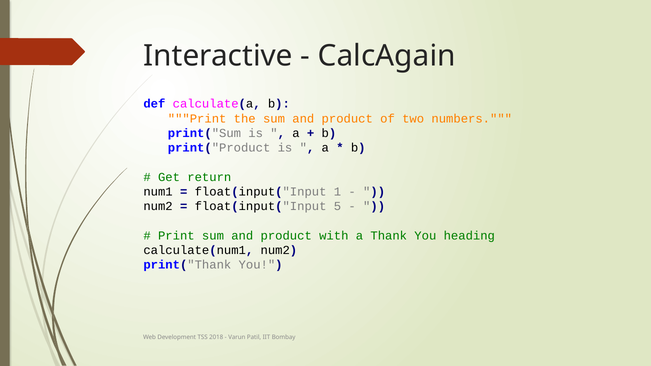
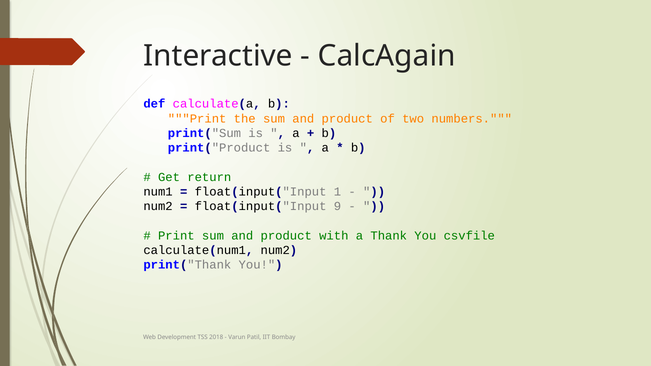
5: 5 -> 9 (337, 207)
heading: heading -> csvfile (469, 236)
